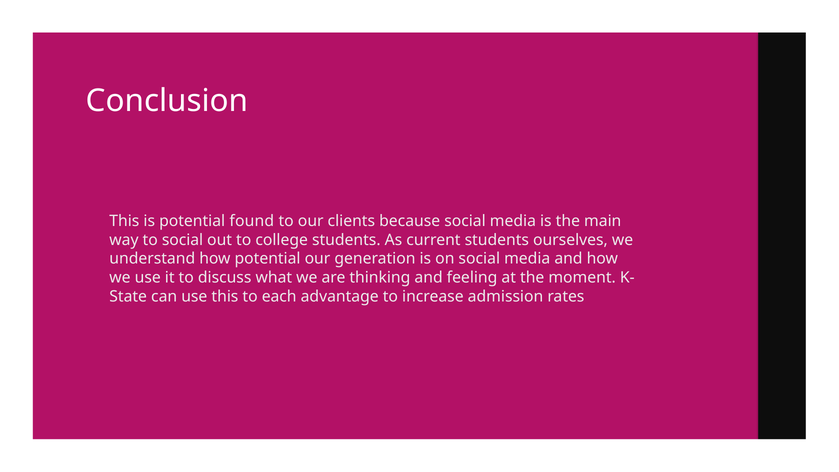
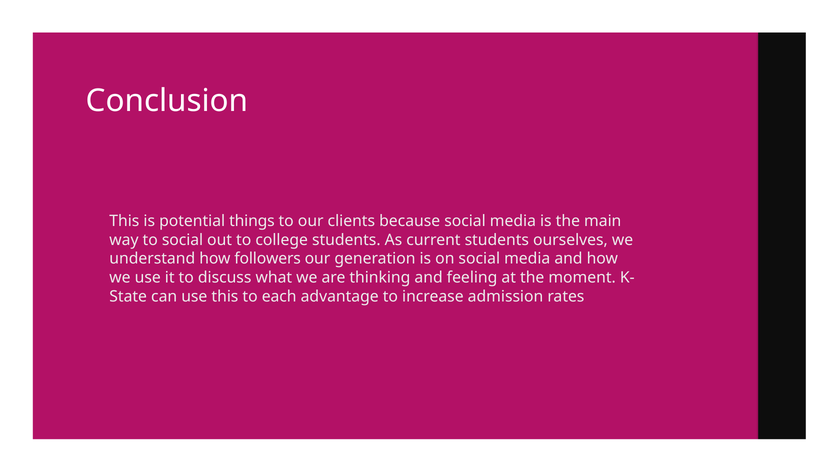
found: found -> things (252, 221)
how potential: potential -> followers (268, 259)
